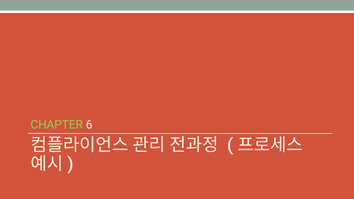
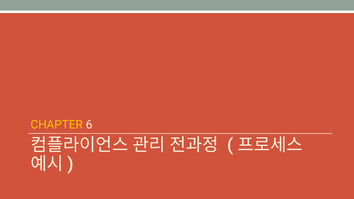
CHAPTER colour: light green -> yellow (57, 125)
